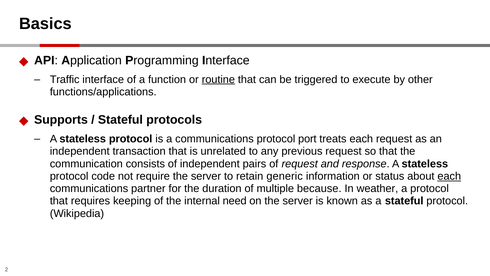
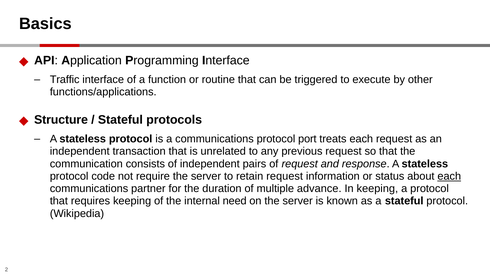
routine underline: present -> none (218, 79)
Supports: Supports -> Structure (61, 120)
retain generic: generic -> request (285, 176)
because: because -> advance (319, 188)
In weather: weather -> keeping (377, 188)
